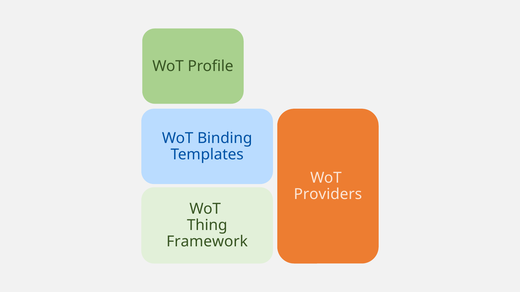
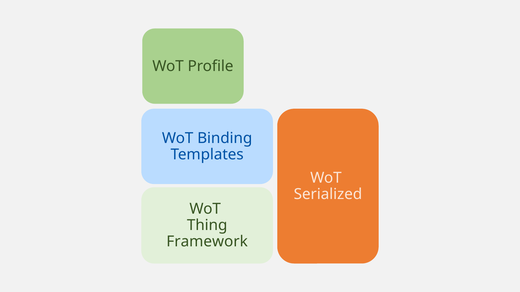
Providers: Providers -> Serialized (328, 195)
